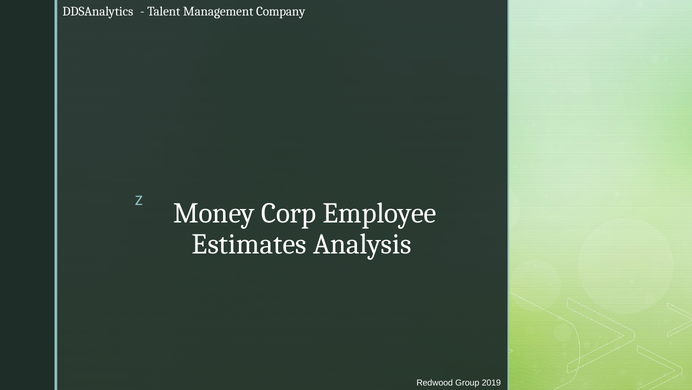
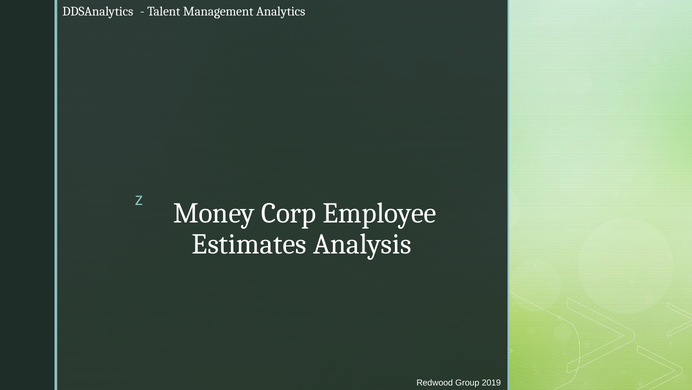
Company: Company -> Analytics (281, 11)
